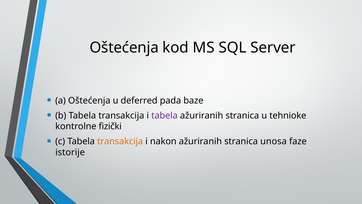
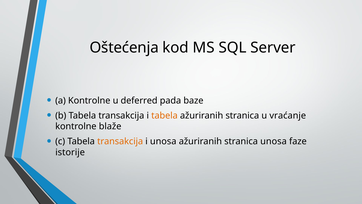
a Oštećenja: Oštećenja -> Kontrolne (89, 100)
tabela colour: purple -> orange (164, 115)
tehnioke: tehnioke -> vraćanje (288, 115)
fizički: fizički -> blaže (110, 126)
i nakon: nakon -> unosa (163, 141)
